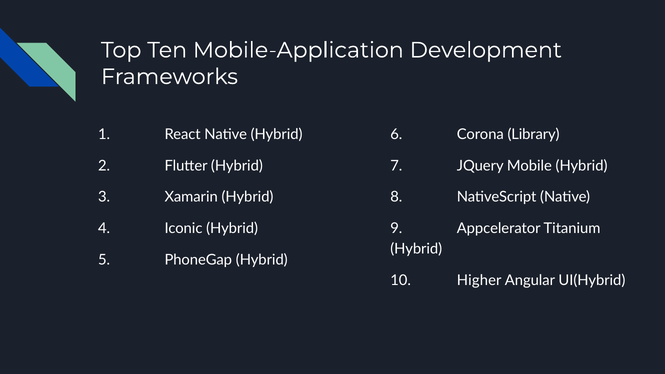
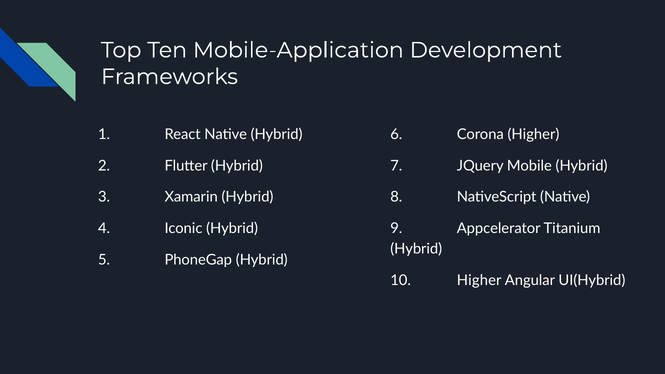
Corona Library: Library -> Higher (533, 134)
